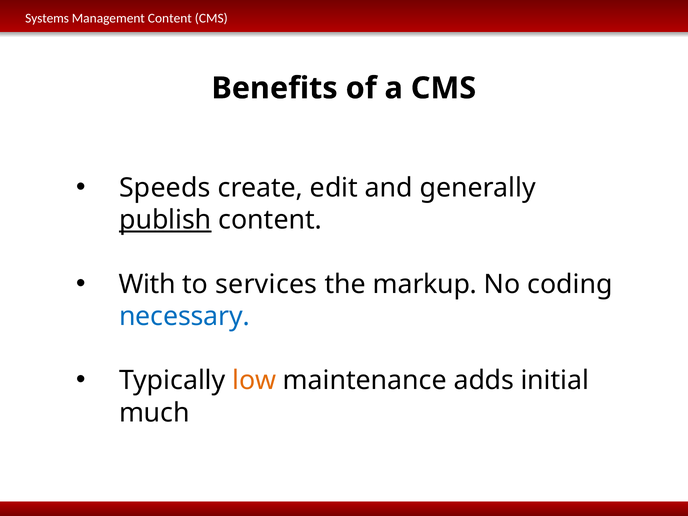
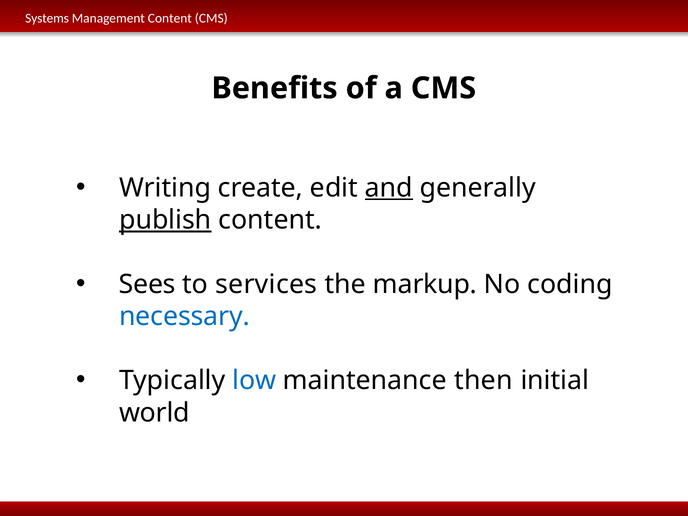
Speeds: Speeds -> Writing (165, 188)
and underline: none -> present (389, 188)
With: With -> Sees (147, 284)
low colour: orange -> blue (254, 381)
adds: adds -> then (484, 381)
much: much -> world (154, 413)
